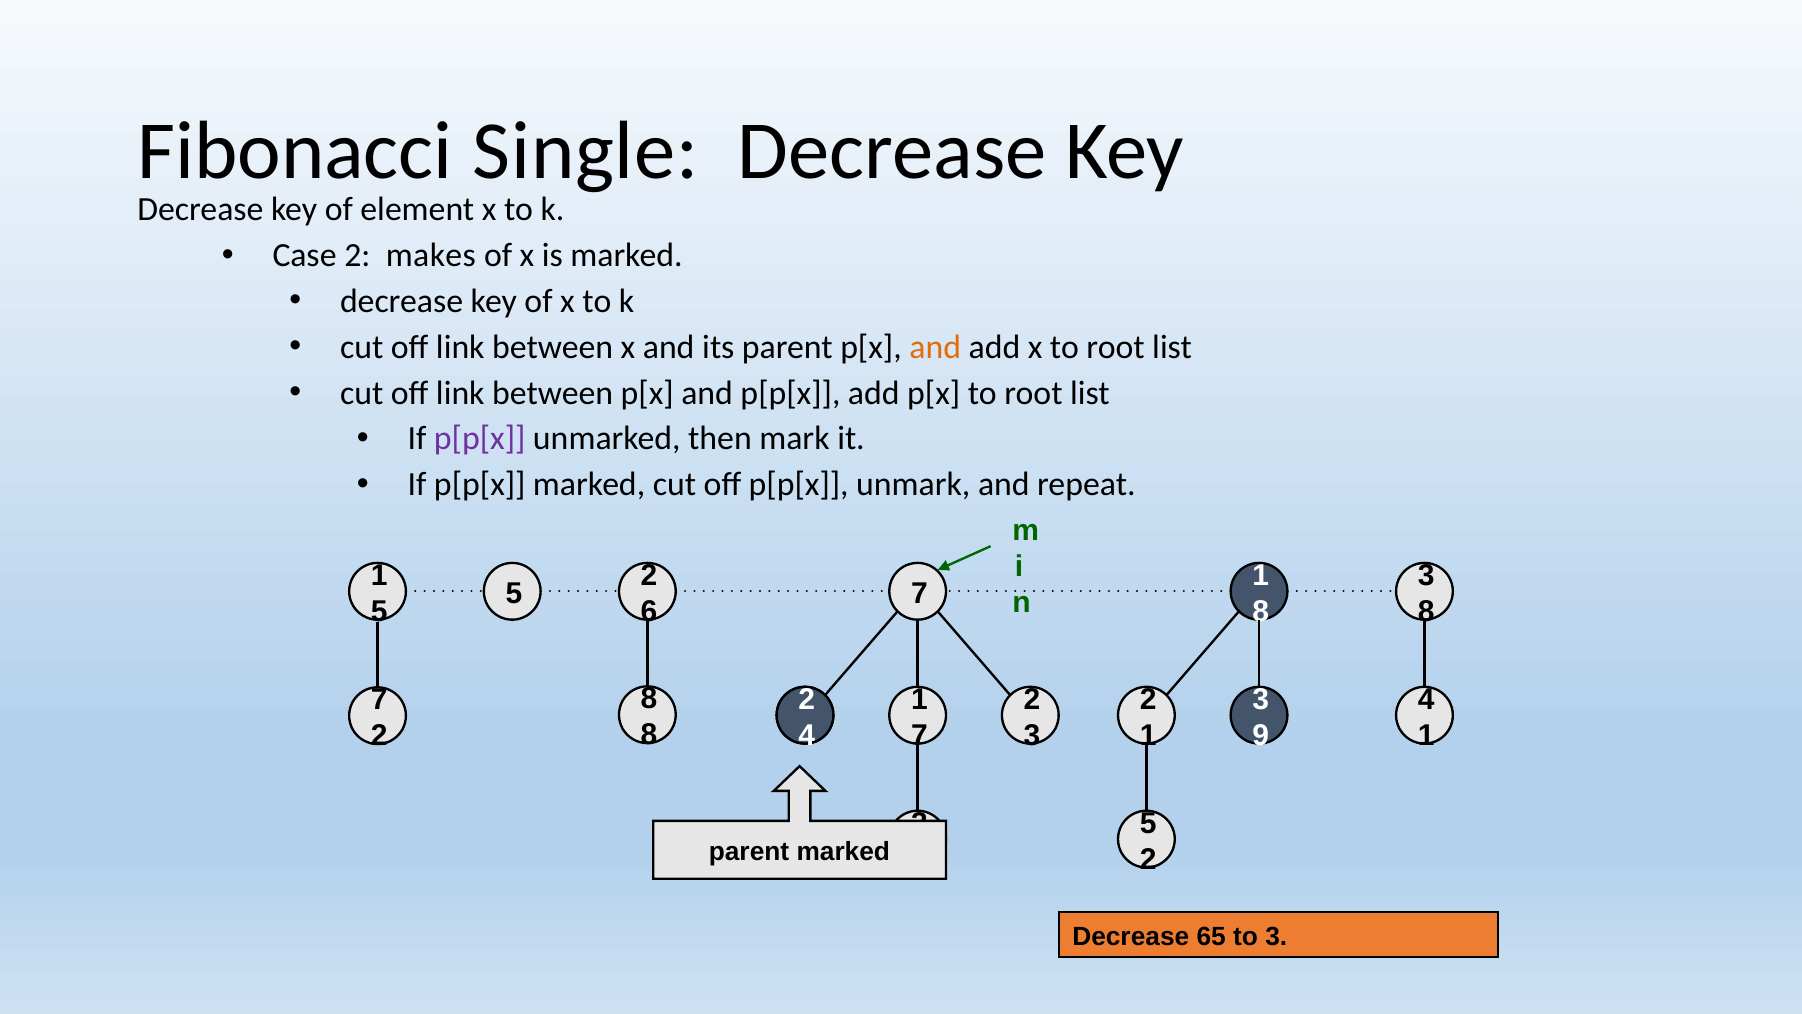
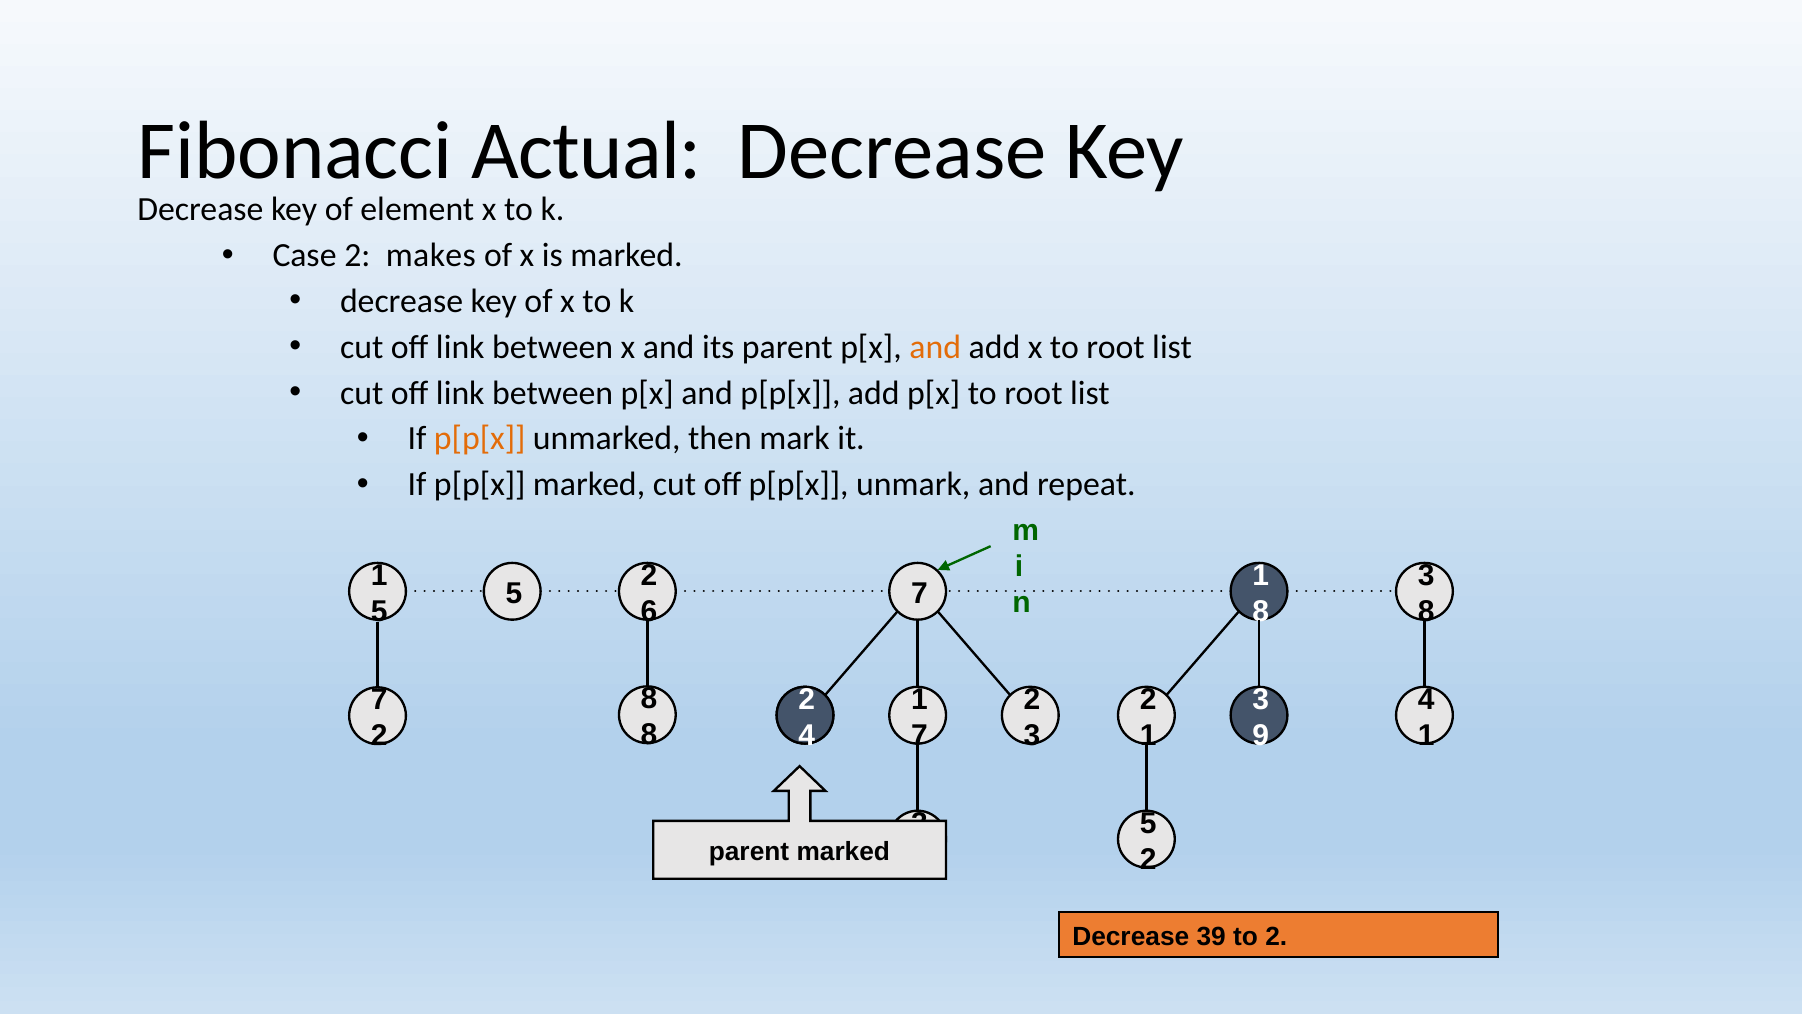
Single: Single -> Actual (586, 151)
p[p[x colour: purple -> orange (480, 439)
65: 65 -> 39 (1211, 936)
to 3: 3 -> 2 (1276, 936)
